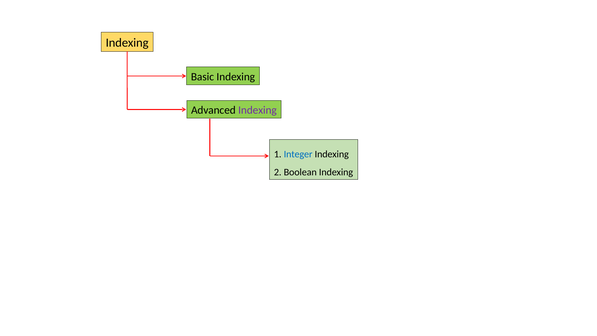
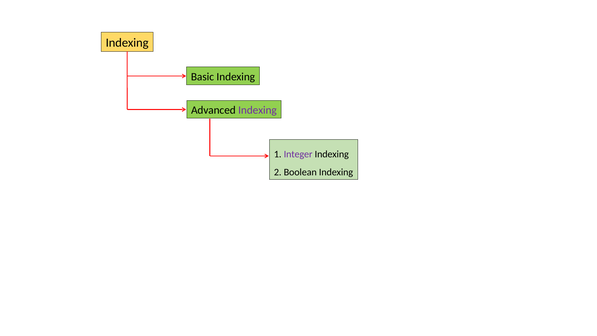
Integer colour: blue -> purple (298, 154)
